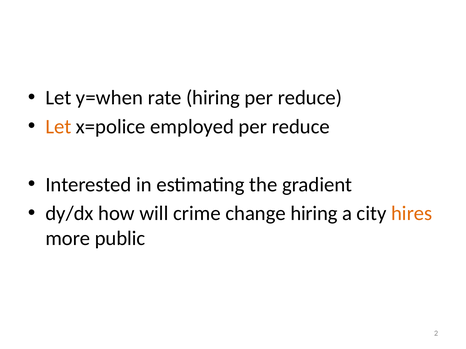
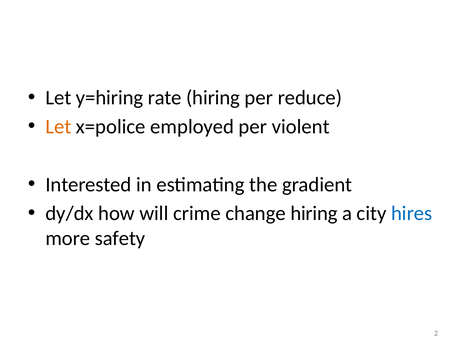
y=when: y=when -> y=hiring (110, 98)
employed per reduce: reduce -> violent (301, 127)
hires colour: orange -> blue (412, 214)
public: public -> safety (120, 239)
